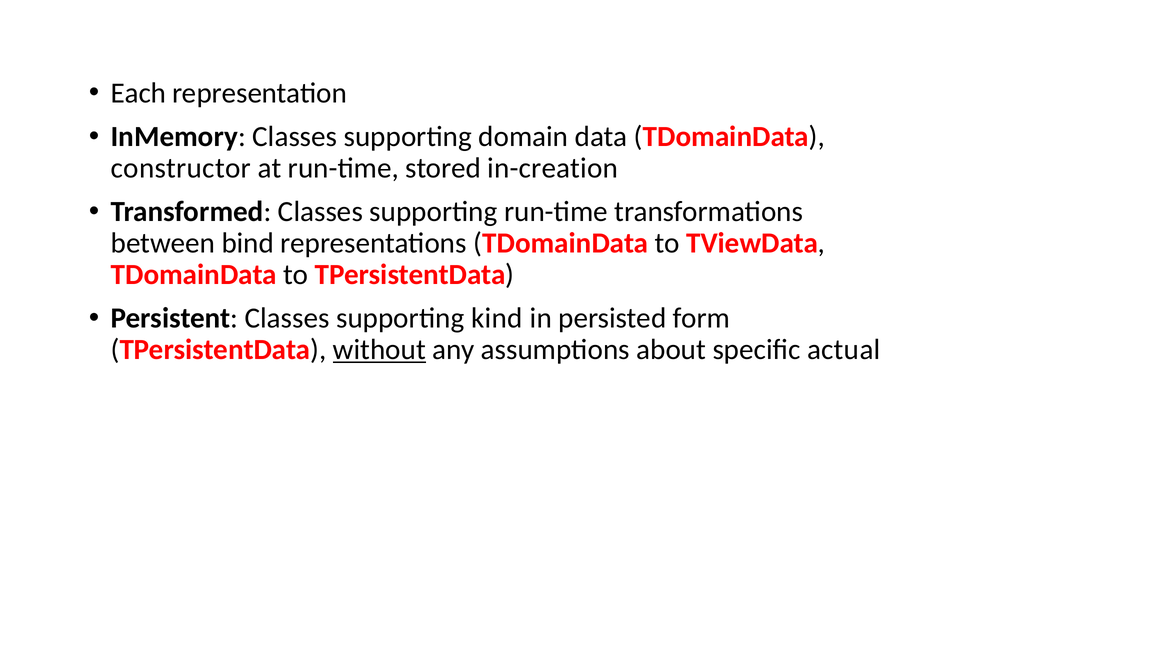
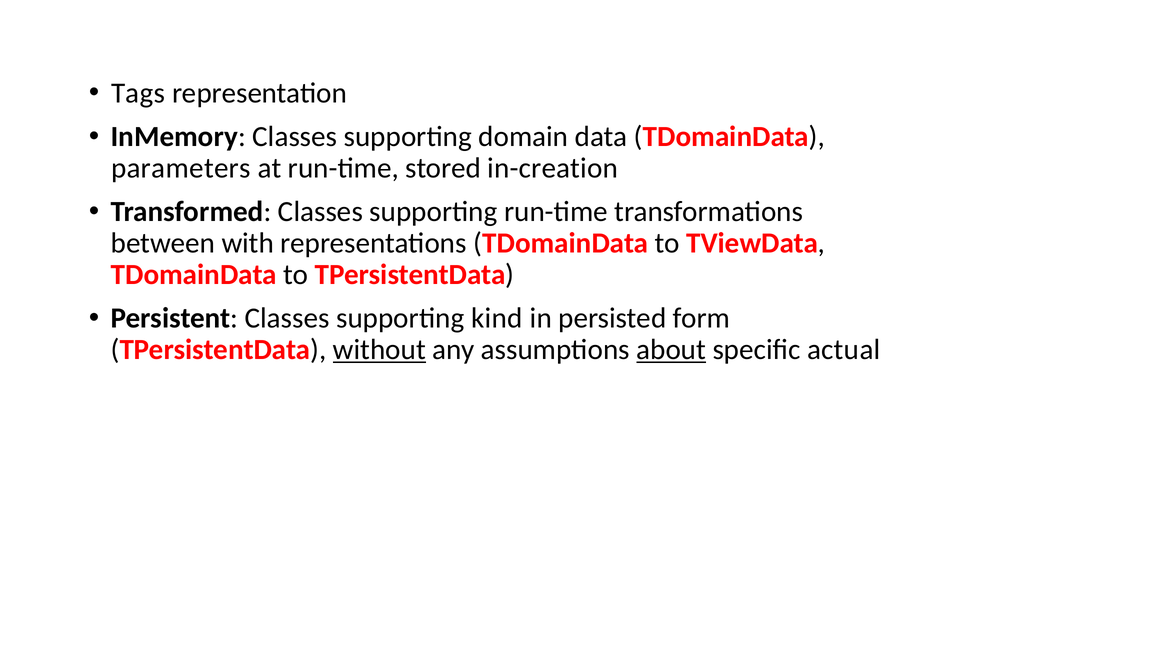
Each: Each -> Tags (138, 93)
constructor: constructor -> parameters (181, 168)
bind: bind -> with (248, 243)
about underline: none -> present (671, 350)
